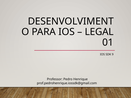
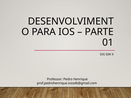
LEGAL: LEGAL -> PARTE (99, 32)
